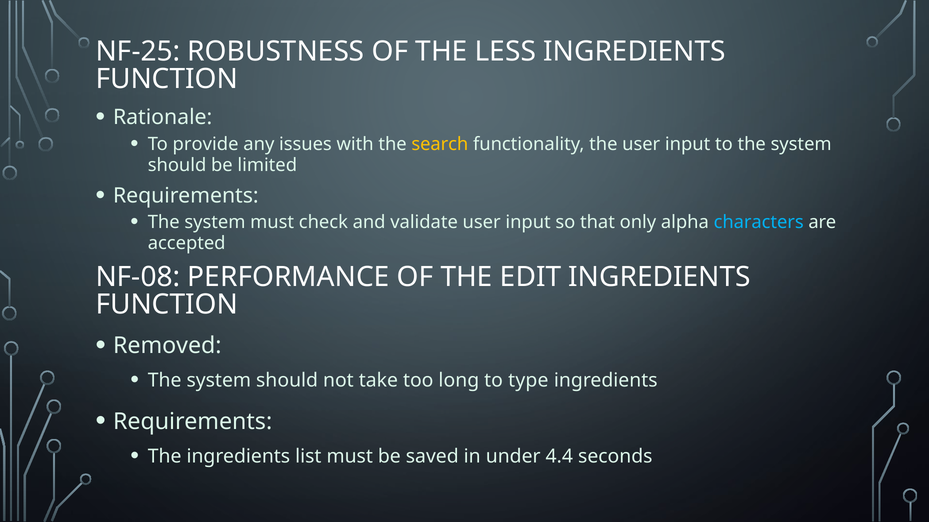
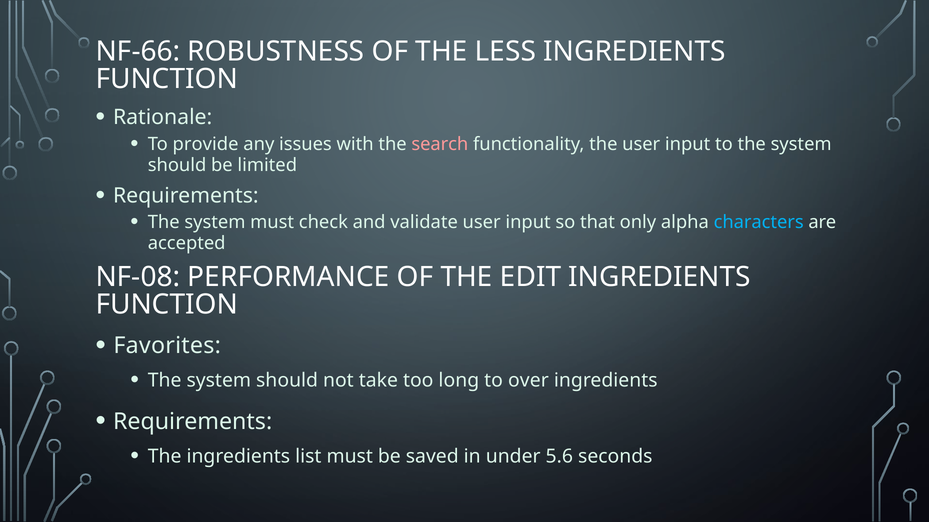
NF-25: NF-25 -> NF-66 (138, 52)
search colour: yellow -> pink (440, 144)
Removed: Removed -> Favorites (167, 346)
type: type -> over (528, 381)
4.4: 4.4 -> 5.6 (559, 457)
